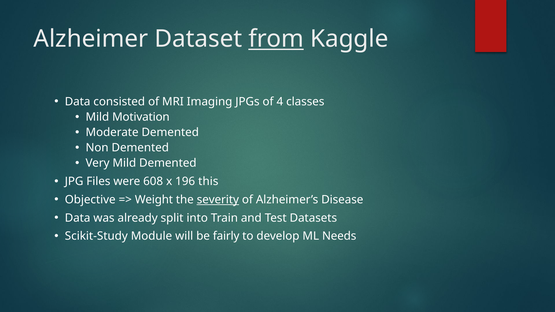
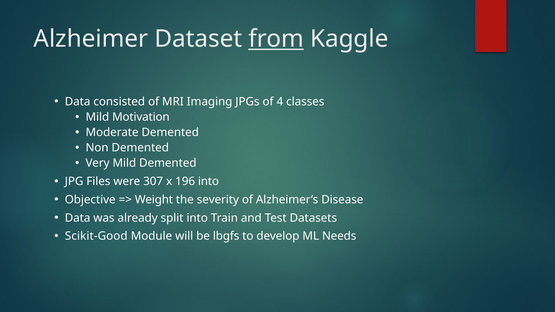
608: 608 -> 307 (153, 181)
196 this: this -> into (208, 181)
severity underline: present -> none (218, 200)
Scikit-Study: Scikit-Study -> Scikit-Good (96, 236)
fairly: fairly -> lbgfs (226, 236)
